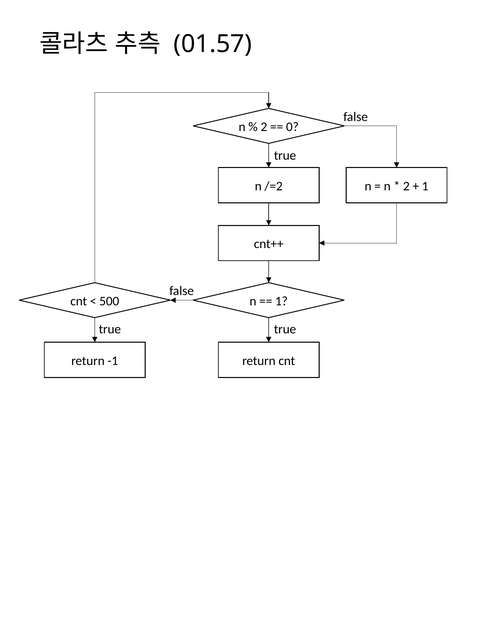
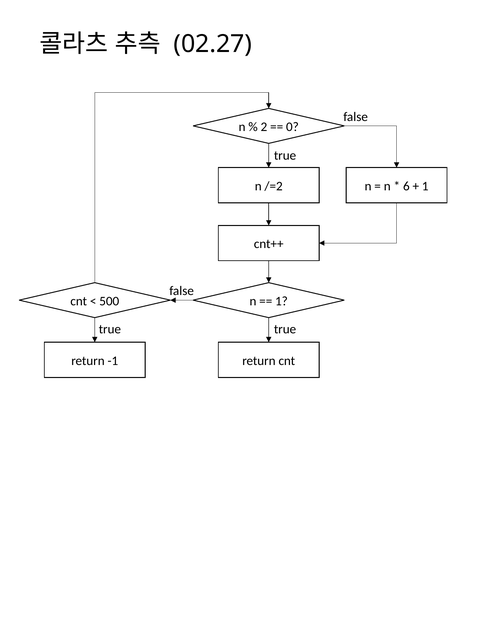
01.57: 01.57 -> 02.27 (213, 44)
2: 2 -> 6 (406, 186)
